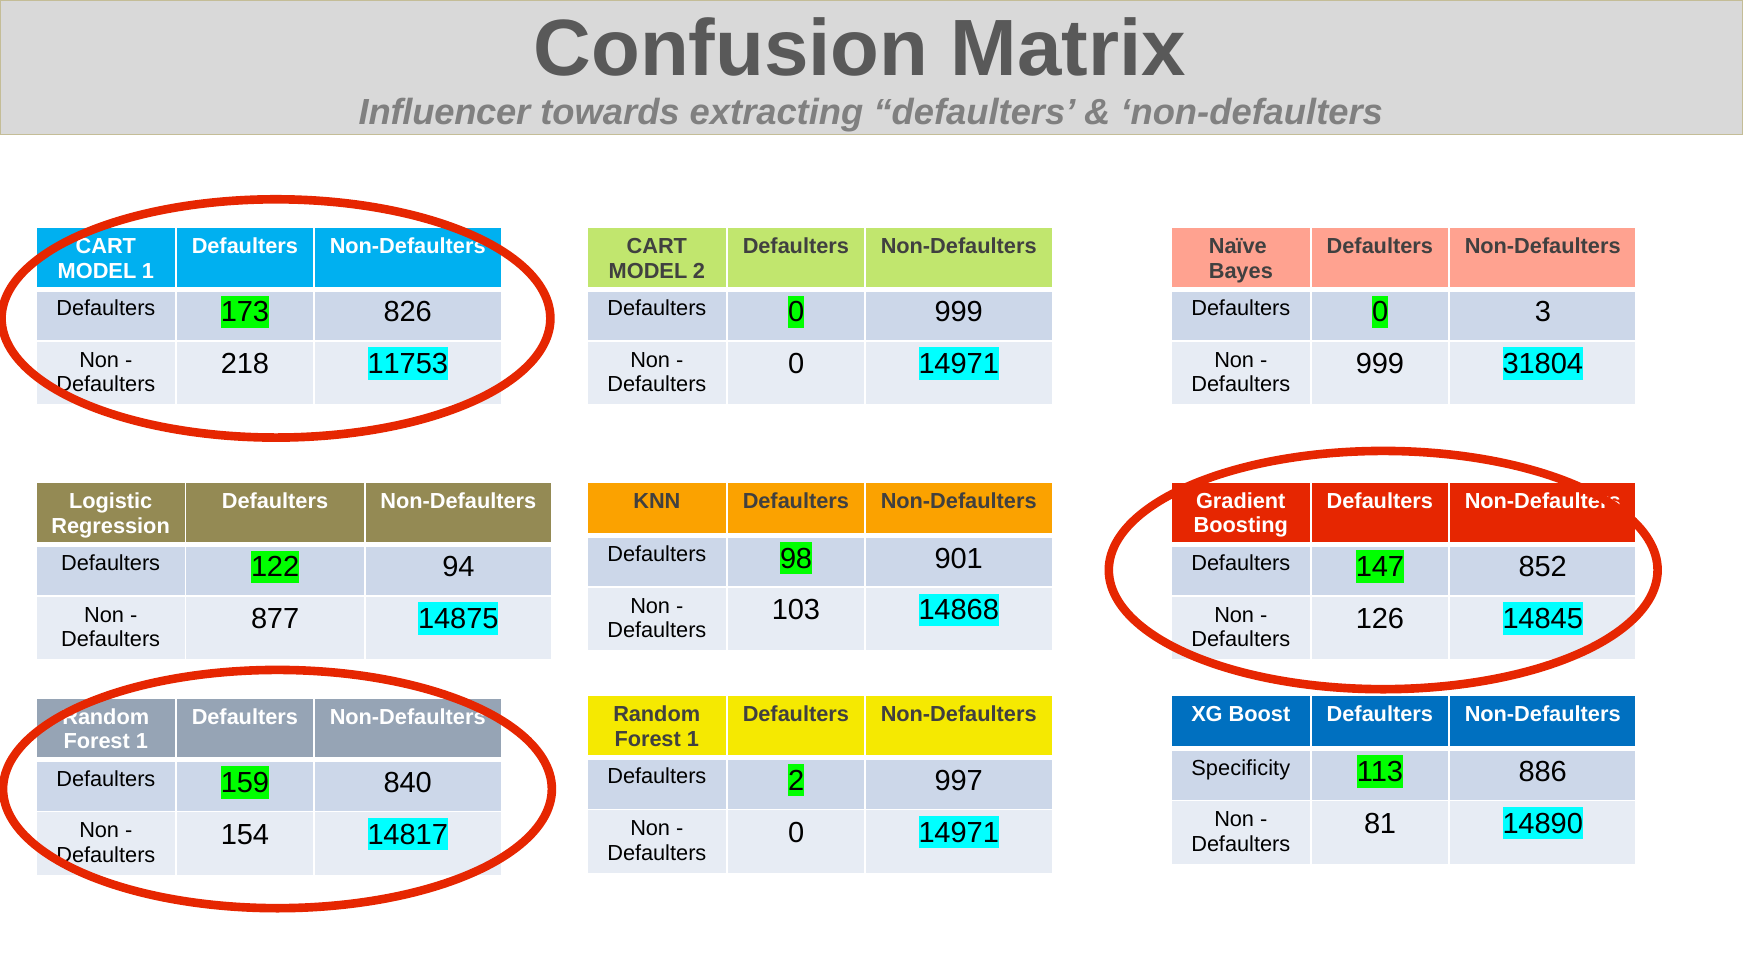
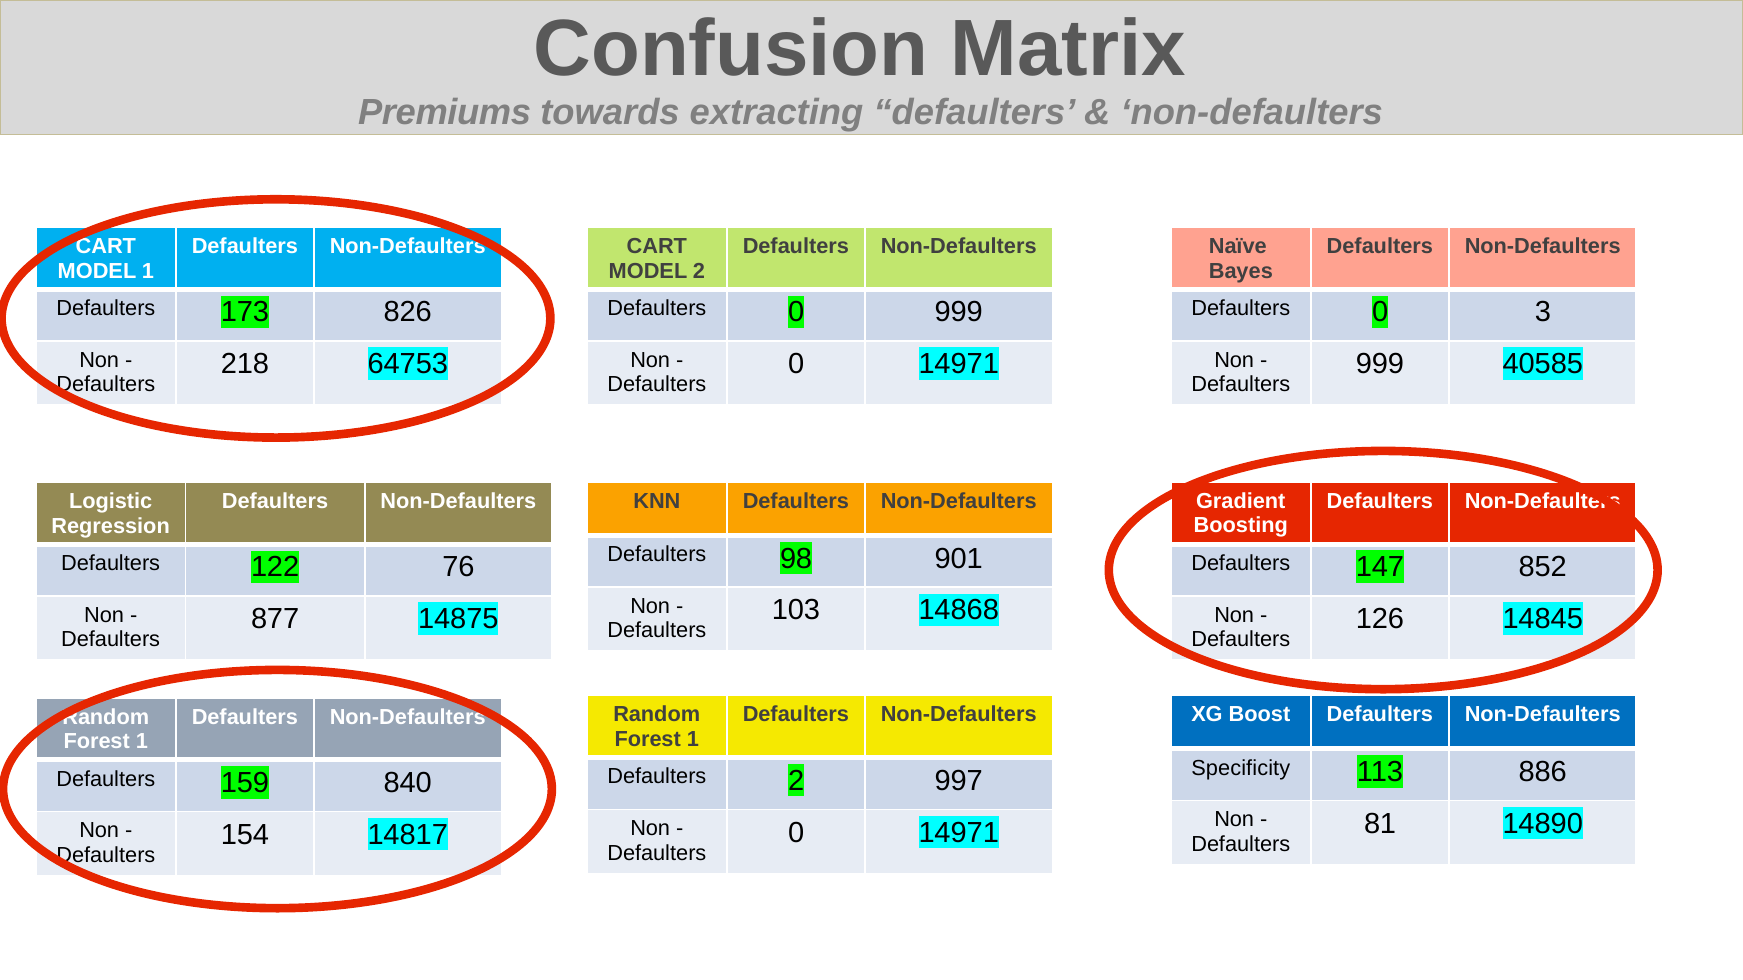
Influencer: Influencer -> Premiums (445, 112)
11753: 11753 -> 64753 (408, 364)
31804: 31804 -> 40585 (1543, 364)
94: 94 -> 76 (458, 568)
